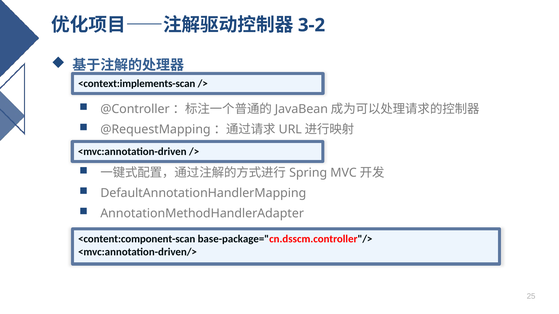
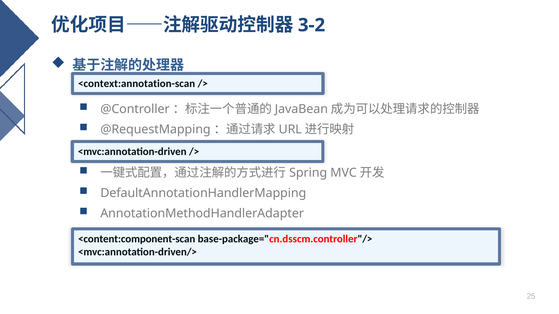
<context:implements-scan: <context:implements-scan -> <context:annotation-scan (137, 84)
